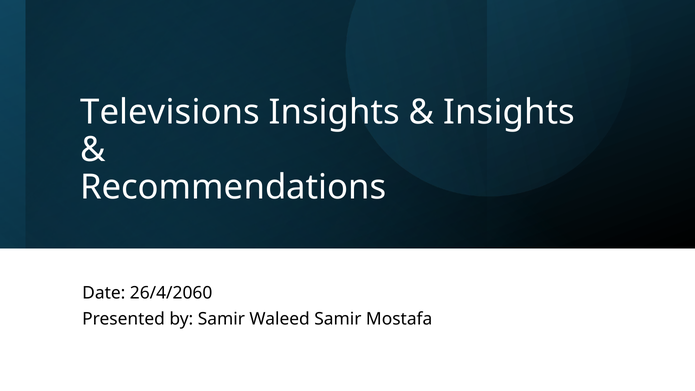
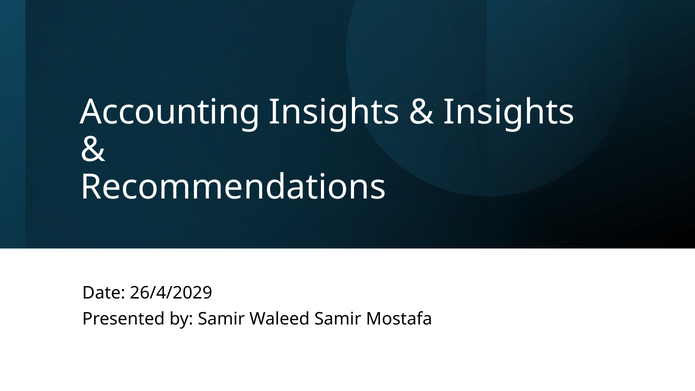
Televisions: Televisions -> Accounting (170, 112)
26/4/2060: 26/4/2060 -> 26/4/2029 (171, 293)
